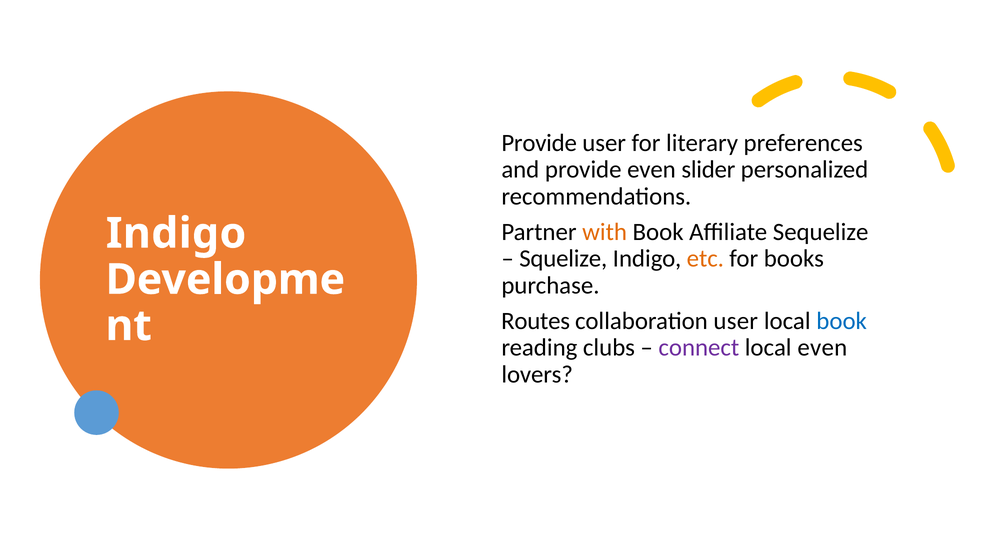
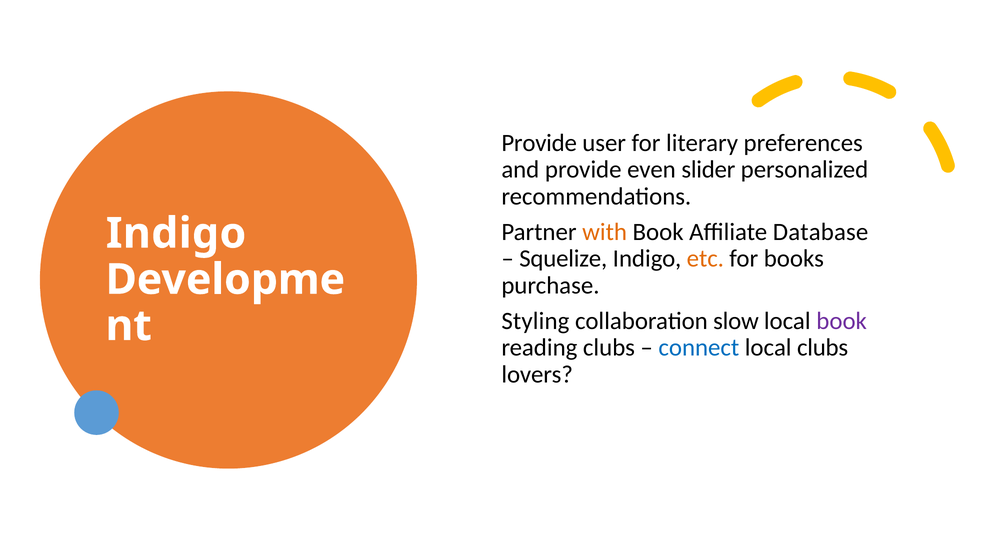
Sequelize: Sequelize -> Database (821, 232)
Routes: Routes -> Styling (535, 321)
collaboration user: user -> slow (736, 321)
book colour: blue -> purple (842, 321)
connect colour: purple -> blue (699, 348)
local even: even -> clubs (823, 348)
